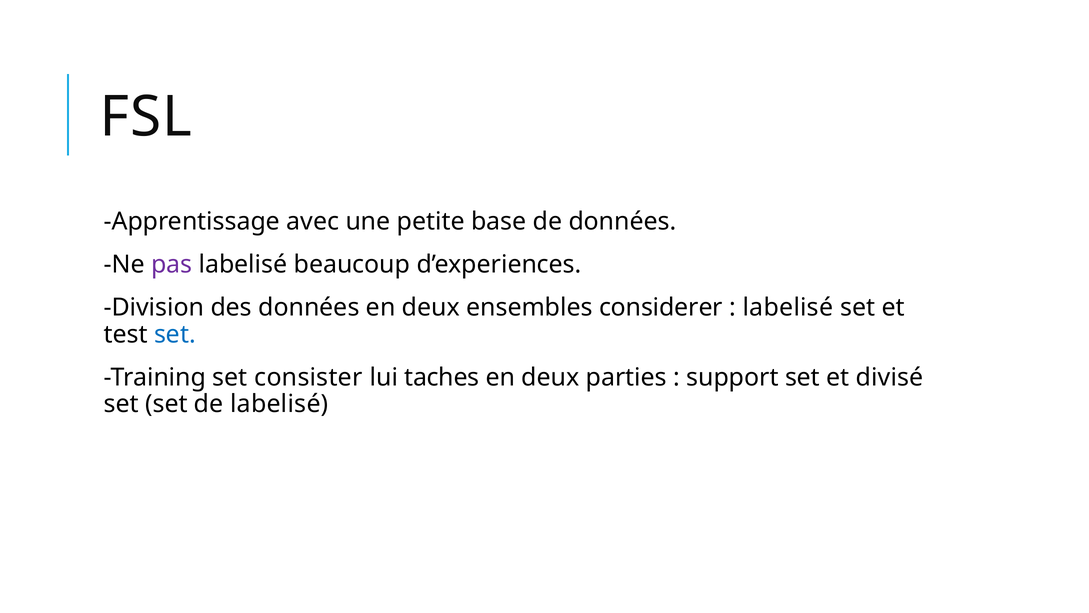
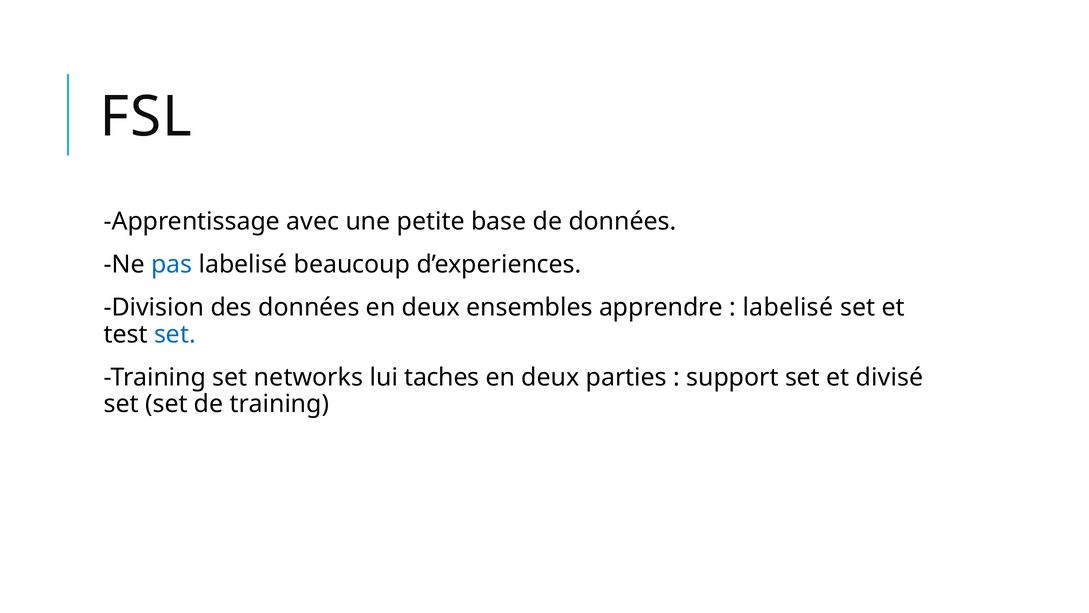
pas colour: purple -> blue (172, 264)
considerer: considerer -> apprendre (661, 307)
consister: consister -> networks (309, 377)
de labelisé: labelisé -> training (279, 404)
